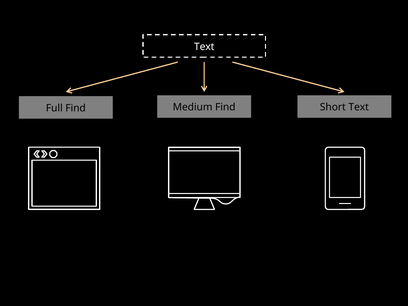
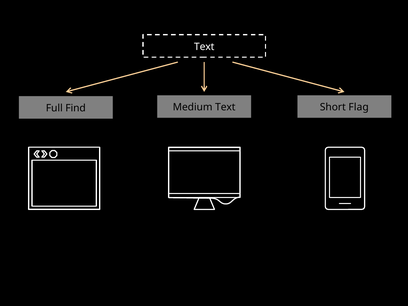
Medium Find: Find -> Text (225, 107)
Short Text: Text -> Flag (359, 107)
